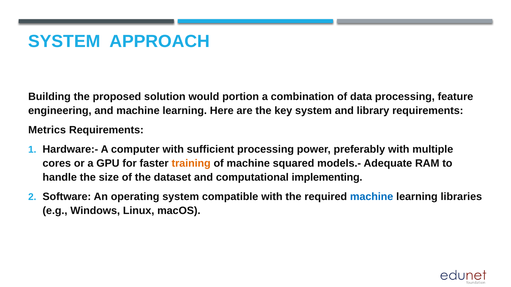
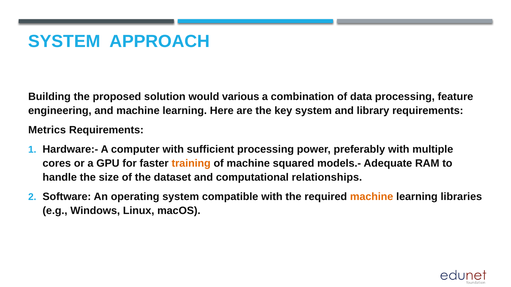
portion: portion -> various (241, 97)
implementing: implementing -> relationships (327, 178)
machine colour: blue -> orange (372, 197)
